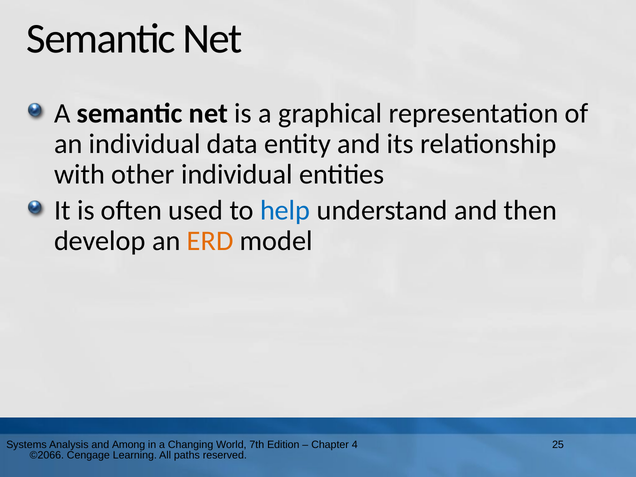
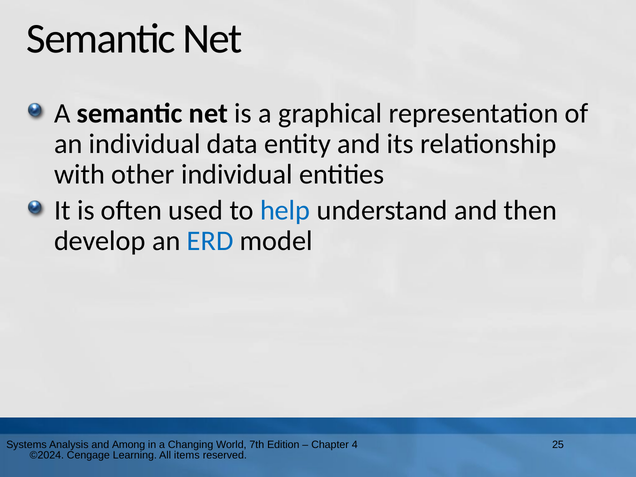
ERD colour: orange -> blue (210, 241)
©2066: ©2066 -> ©2024 (47, 455)
paths: paths -> items (187, 455)
